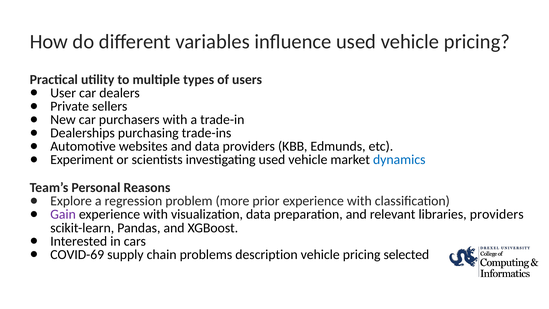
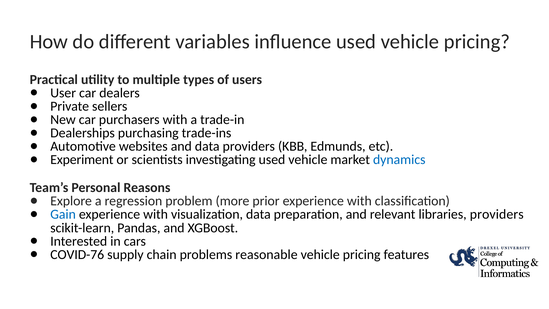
Gain colour: purple -> blue (63, 214)
COVID-69: COVID-69 -> COVID-76 (77, 254)
description: description -> reasonable (266, 254)
selected: selected -> features (406, 254)
